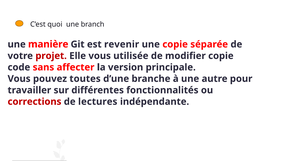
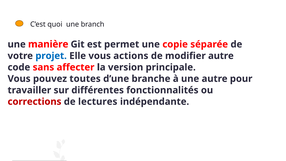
revenir: revenir -> permet (122, 44)
projet colour: red -> blue (51, 56)
utilisée: utilisée -> actions (131, 56)
modifier copie: copie -> autre (221, 56)
